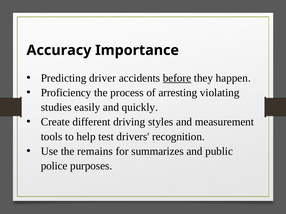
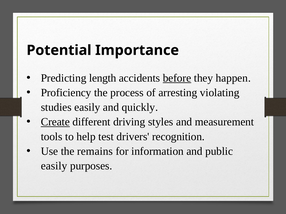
Accuracy: Accuracy -> Potential (59, 50)
driver: driver -> length (103, 78)
Create underline: none -> present (55, 122)
summarizes: summarizes -> information (158, 152)
police: police -> easily (54, 166)
